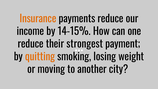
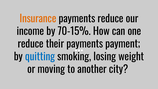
14-15%: 14-15% -> 70-15% (74, 31)
their strongest: strongest -> payments (85, 44)
quitting colour: orange -> blue (40, 57)
